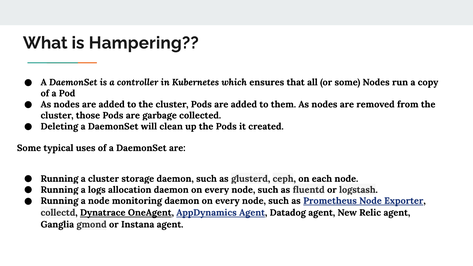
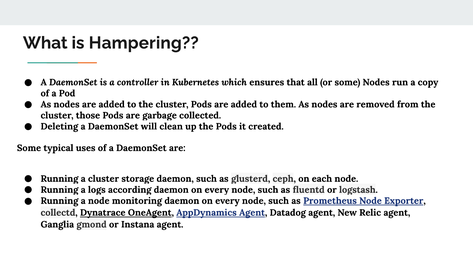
allocation: allocation -> according (130, 190)
